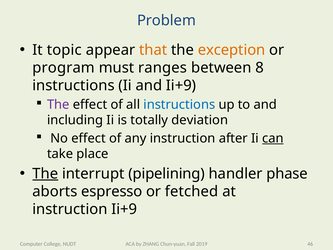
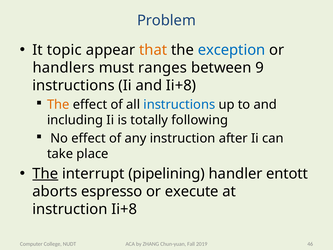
exception colour: orange -> blue (232, 50)
program: program -> handlers (64, 68)
8: 8 -> 9 (260, 68)
and Ii+9: Ii+9 -> Ii+8 (181, 85)
The colour: purple -> orange (58, 105)
deviation: deviation -> following (200, 120)
can underline: present -> none (273, 138)
phase: phase -> entott (287, 173)
fetched: fetched -> execute (192, 191)
instruction Ii+9: Ii+9 -> Ii+8 (124, 209)
